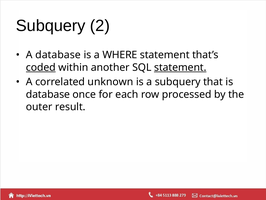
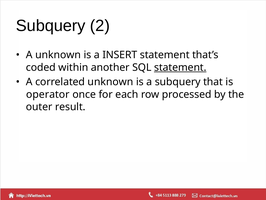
A database: database -> unknown (58, 55)
WHERE: WHERE -> INSERT (120, 55)
coded underline: present -> none (41, 67)
database: database -> operator (48, 94)
